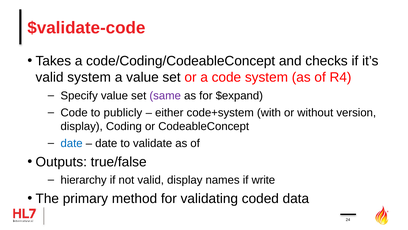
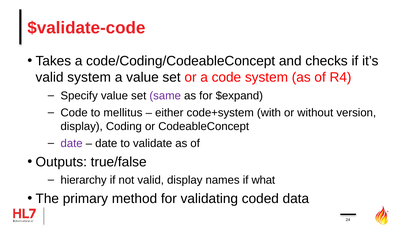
publicly: publicly -> mellitus (123, 112)
date colour: blue -> purple (72, 143)
write: write -> what (263, 180)
